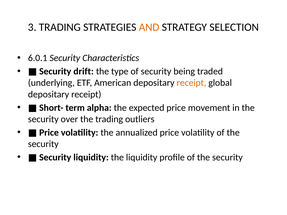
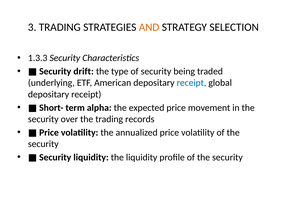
6.0.1: 6.0.1 -> 1.3.3 (38, 58)
receipt colour: orange -> blue (191, 83)
outliers: outliers -> records (140, 119)
